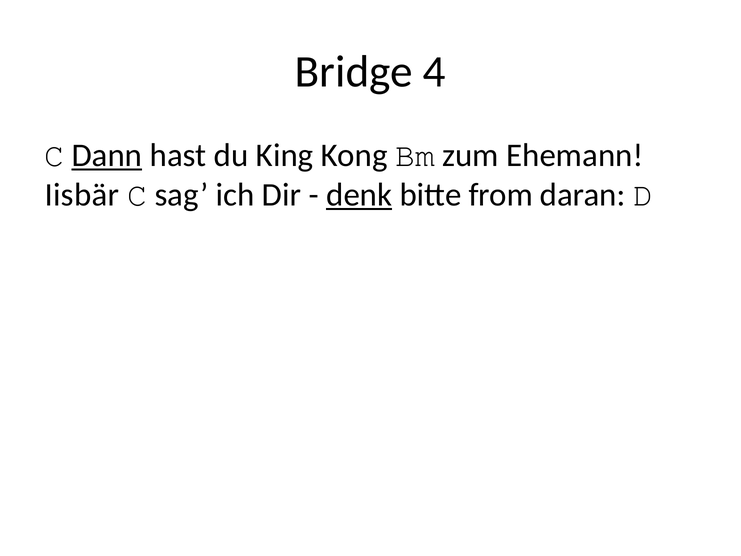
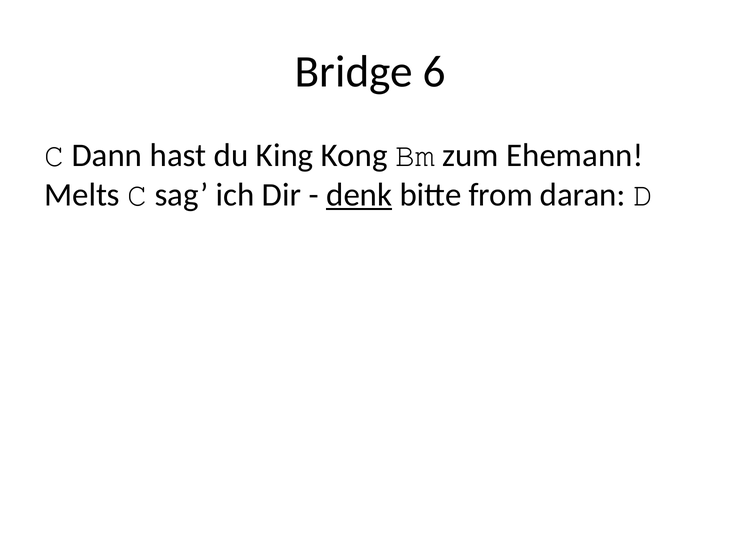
4: 4 -> 6 (434, 72)
Dann underline: present -> none (107, 155)
Iisbär: Iisbär -> Melts (82, 195)
